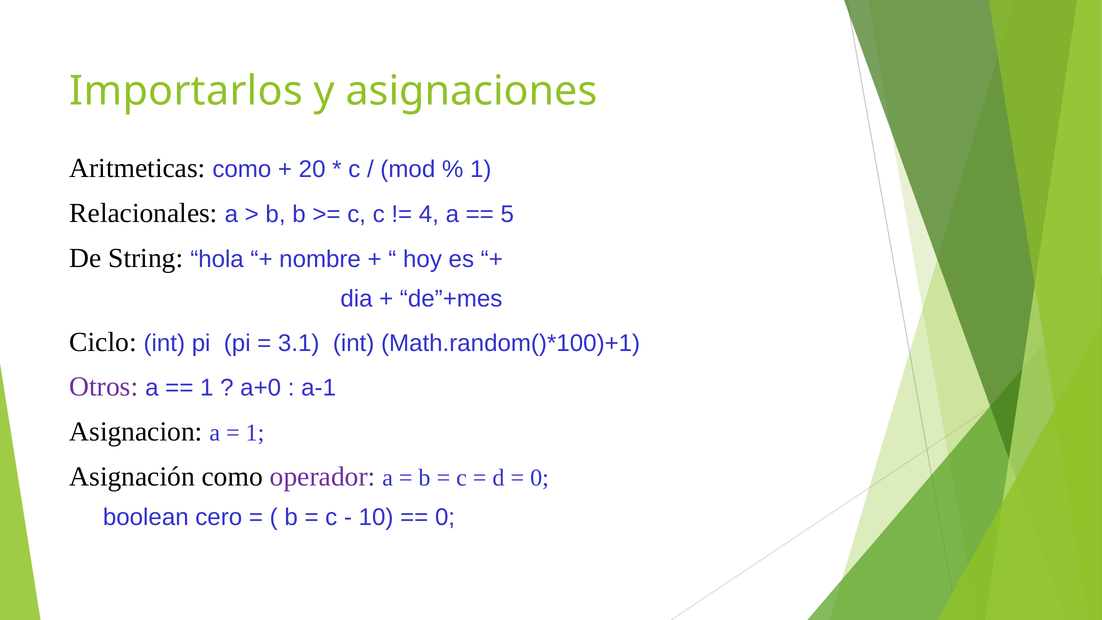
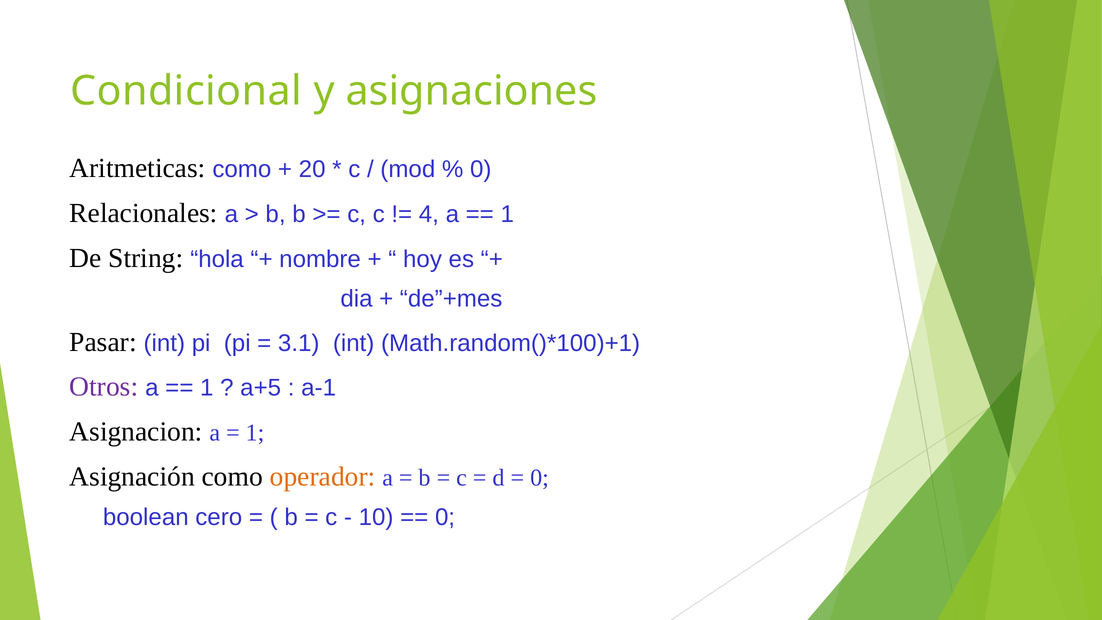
Importarlos: Importarlos -> Condicional (186, 91)
1: 1 -> 0 (481, 169)
5: 5 -> 1 (507, 214)
Ciclo: Ciclo -> Pasar (103, 342)
a+0: a+0 -> a+5 (261, 388)
operador colour: purple -> orange (323, 477)
